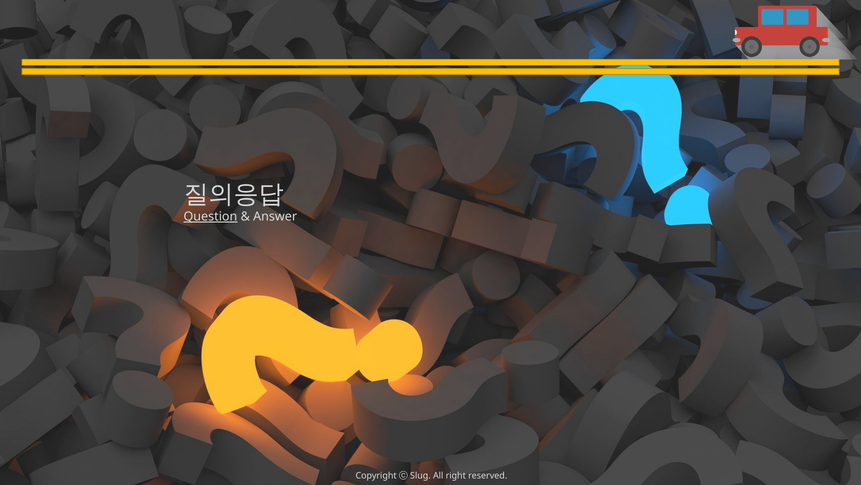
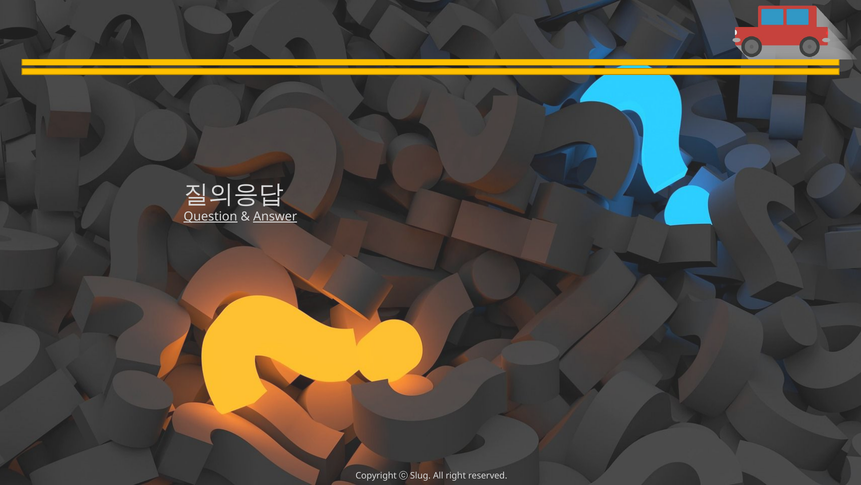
Answer underline: none -> present (275, 216)
